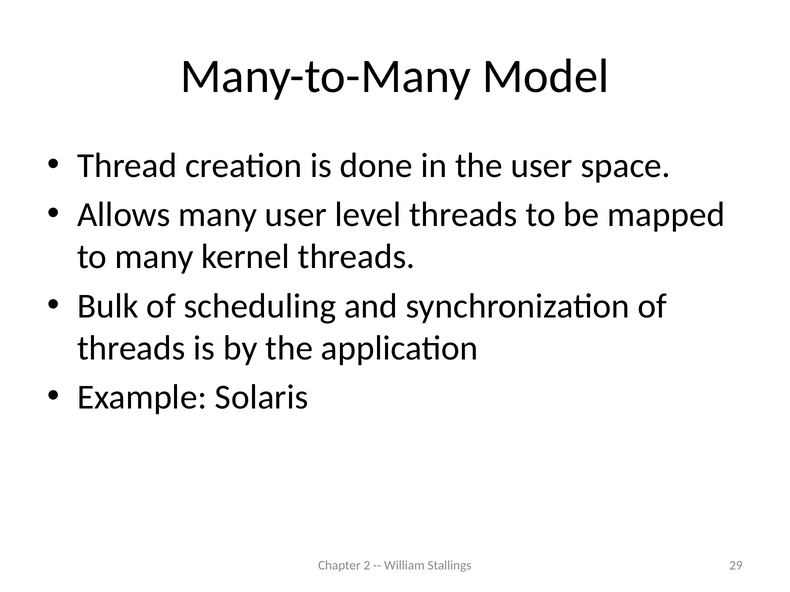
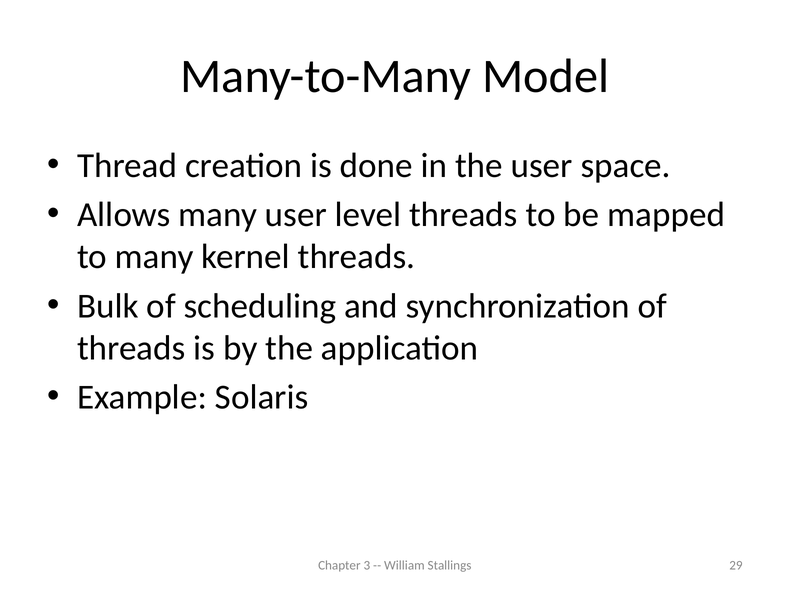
2: 2 -> 3 (367, 566)
